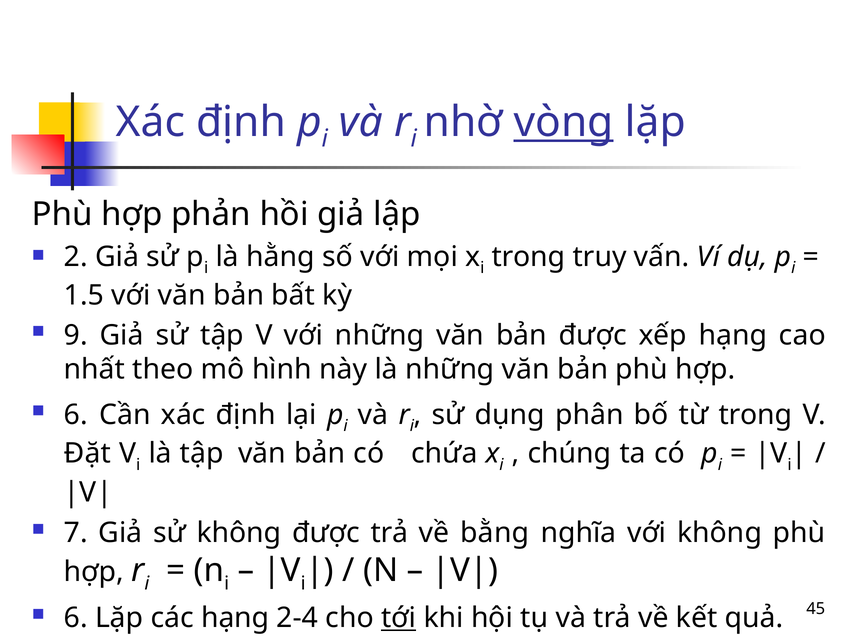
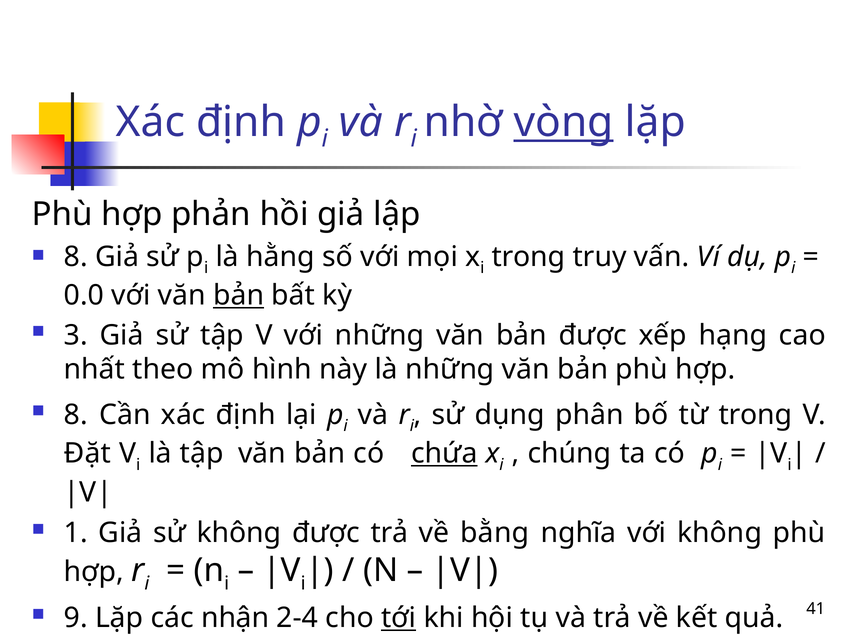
2: 2 -> 8 (76, 257)
1.5: 1.5 -> 0.0 (84, 296)
bản underline: none -> present (239, 296)
9: 9 -> 3 (76, 335)
6: 6 -> 8 (76, 415)
chứa underline: none -> present (444, 454)
7: 7 -> 1 (76, 533)
6: 6 -> 9 (76, 618)
các hạng: hạng -> nhận (235, 618)
45: 45 -> 41 (816, 609)
